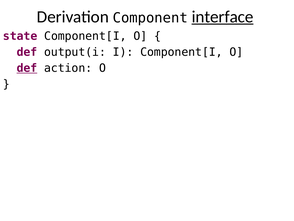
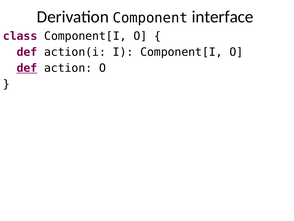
interface underline: present -> none (223, 17)
state: state -> class (20, 36)
output(i: output(i -> action(i (75, 52)
